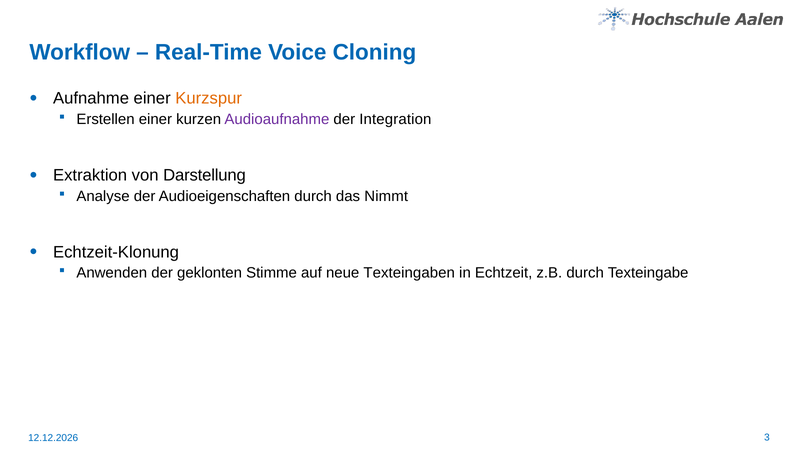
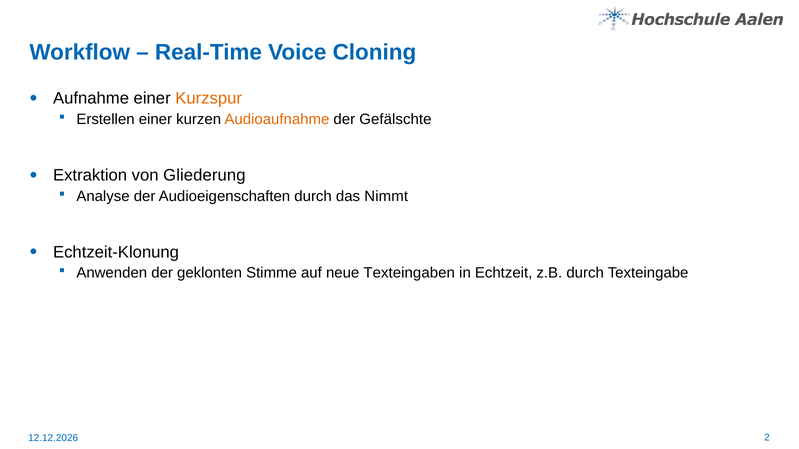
Audioaufnahme colour: purple -> orange (277, 119)
Integration: Integration -> Gefälschte (395, 119)
Darstellung: Darstellung -> Gliederung (204, 175)
3: 3 -> 2 (767, 438)
